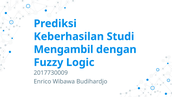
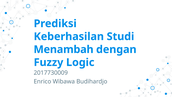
Mengambil: Mengambil -> Menambah (64, 49)
